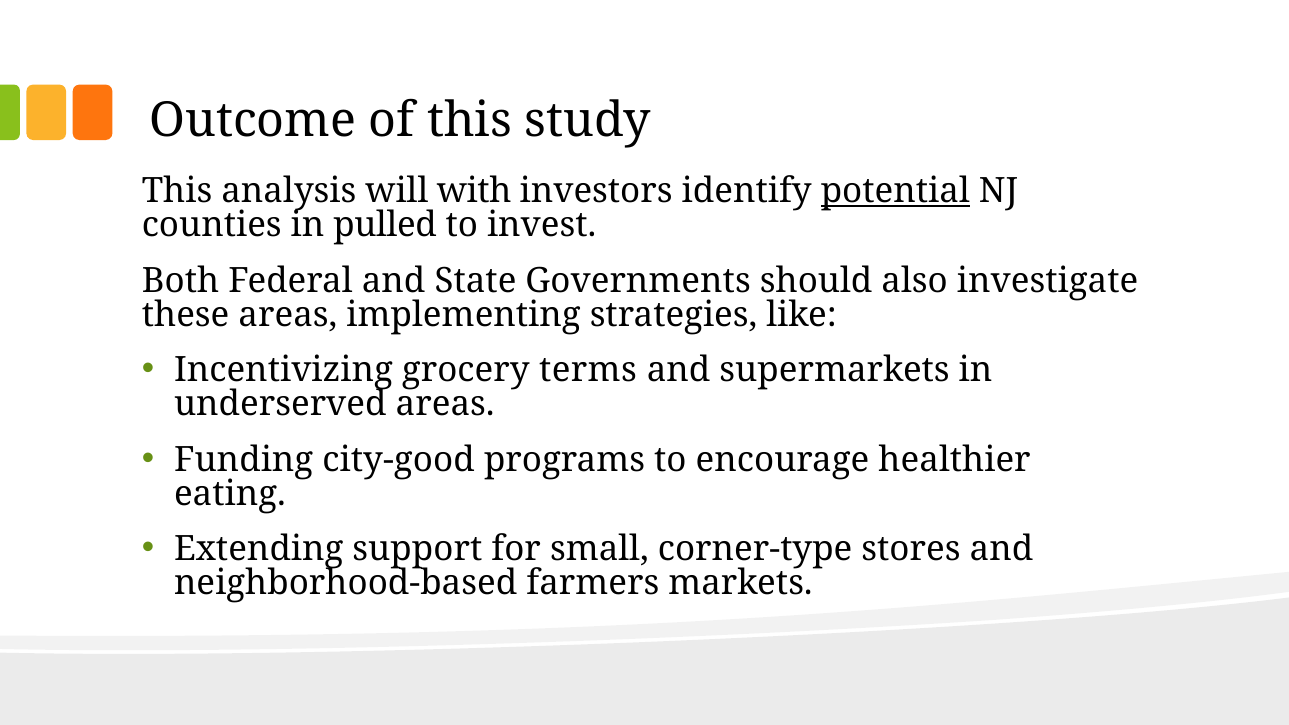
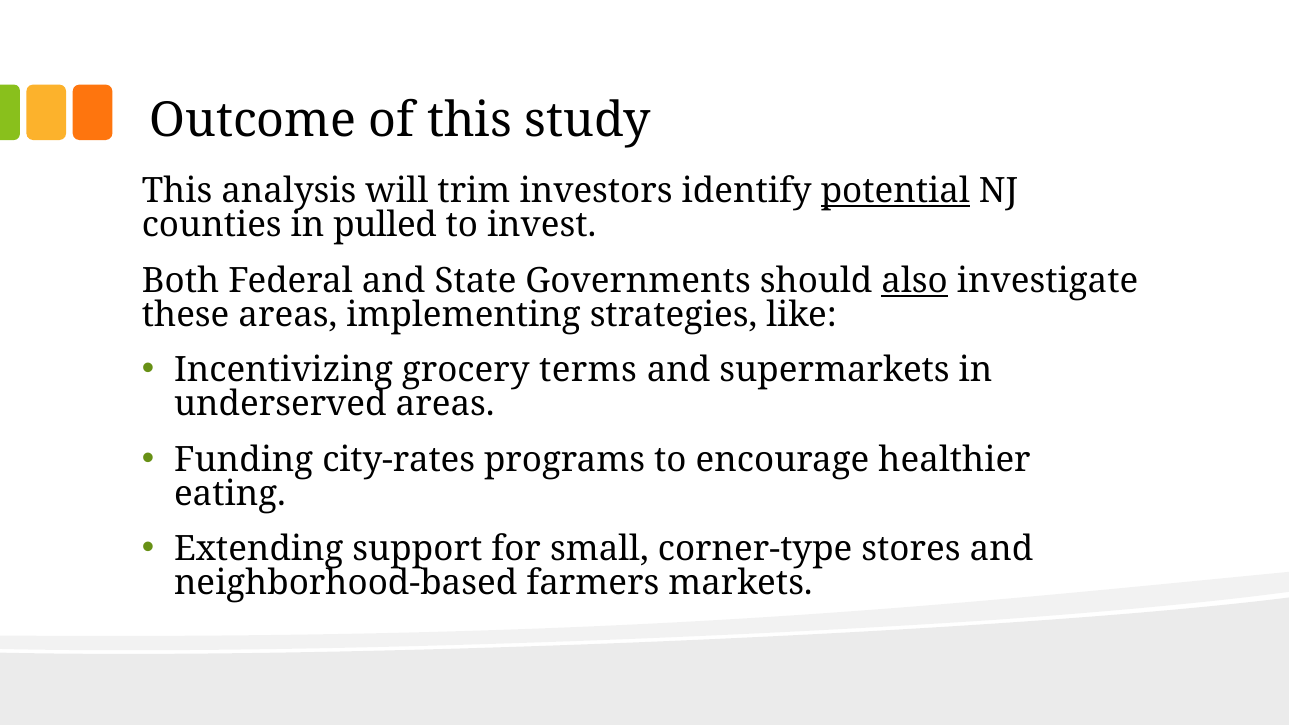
with: with -> trim (474, 191)
also underline: none -> present (915, 281)
city-good: city-good -> city-rates (399, 460)
